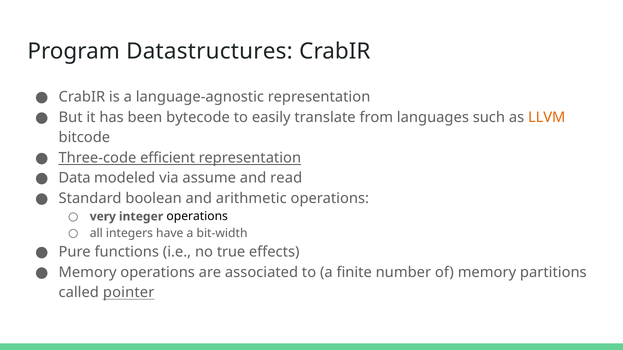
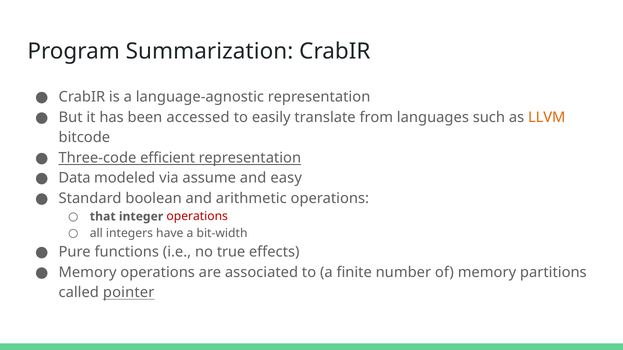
Datastructures: Datastructures -> Summarization (210, 52)
bytecode: bytecode -> accessed (198, 118)
read: read -> easy (286, 178)
very: very -> that (103, 217)
operations colour: black -> red (197, 217)
